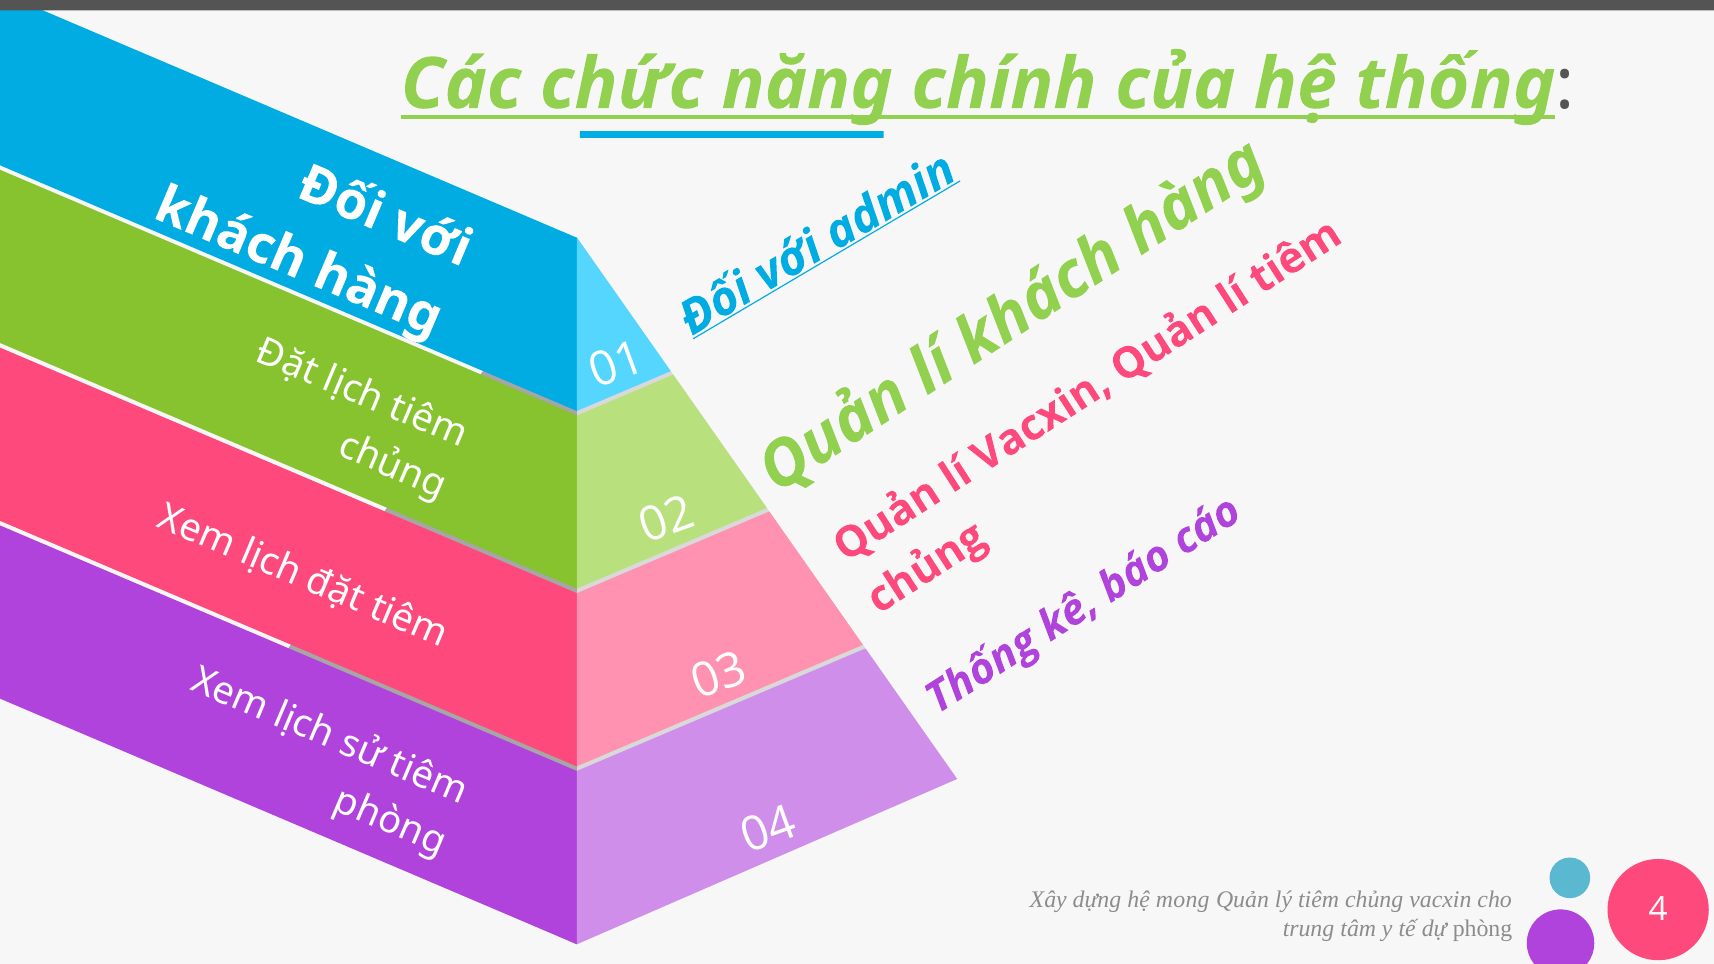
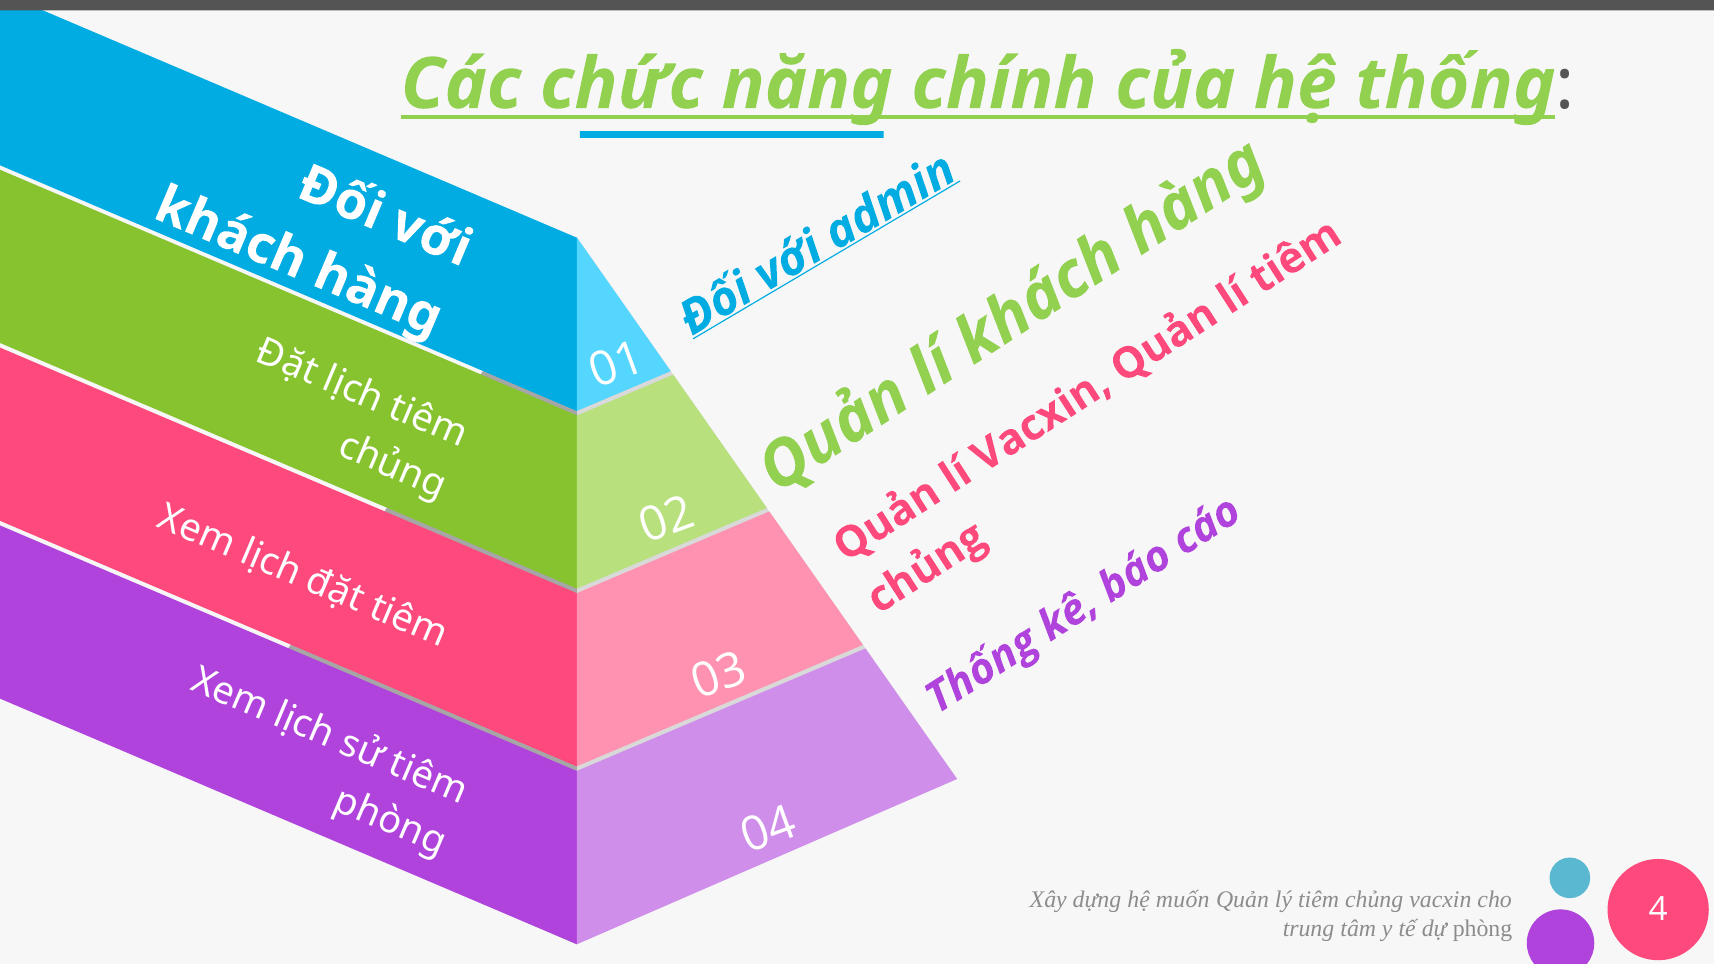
mong: mong -> muốn (1183, 900)
